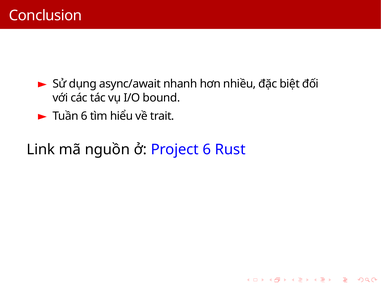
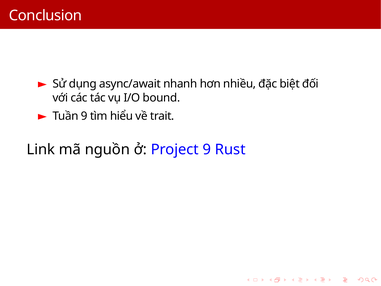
Tuần 6: 6 -> 9 (84, 116)
Project 6: 6 -> 9 (207, 149)
